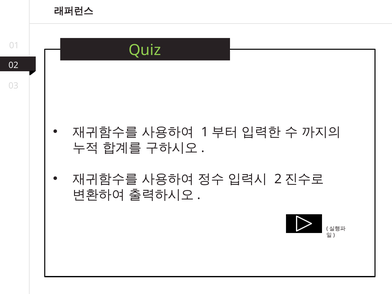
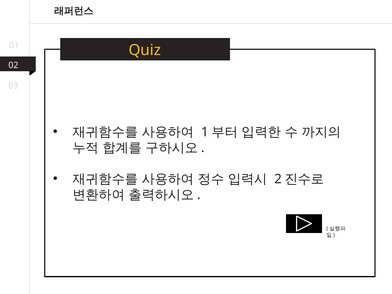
Quiz colour: light green -> yellow (145, 50)
